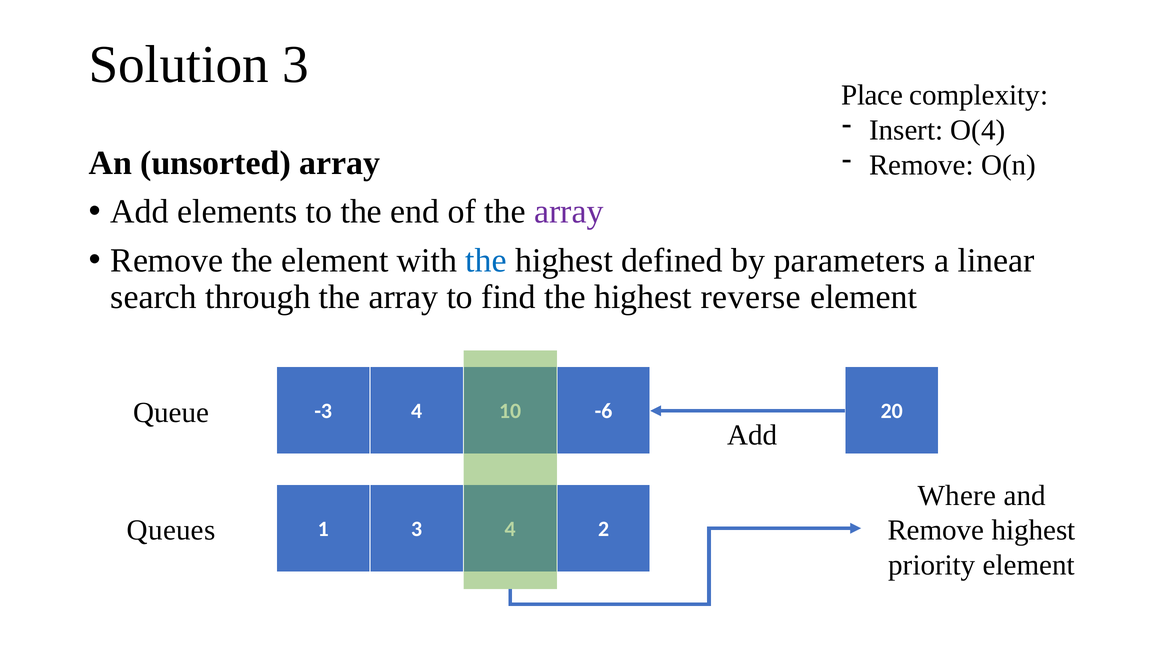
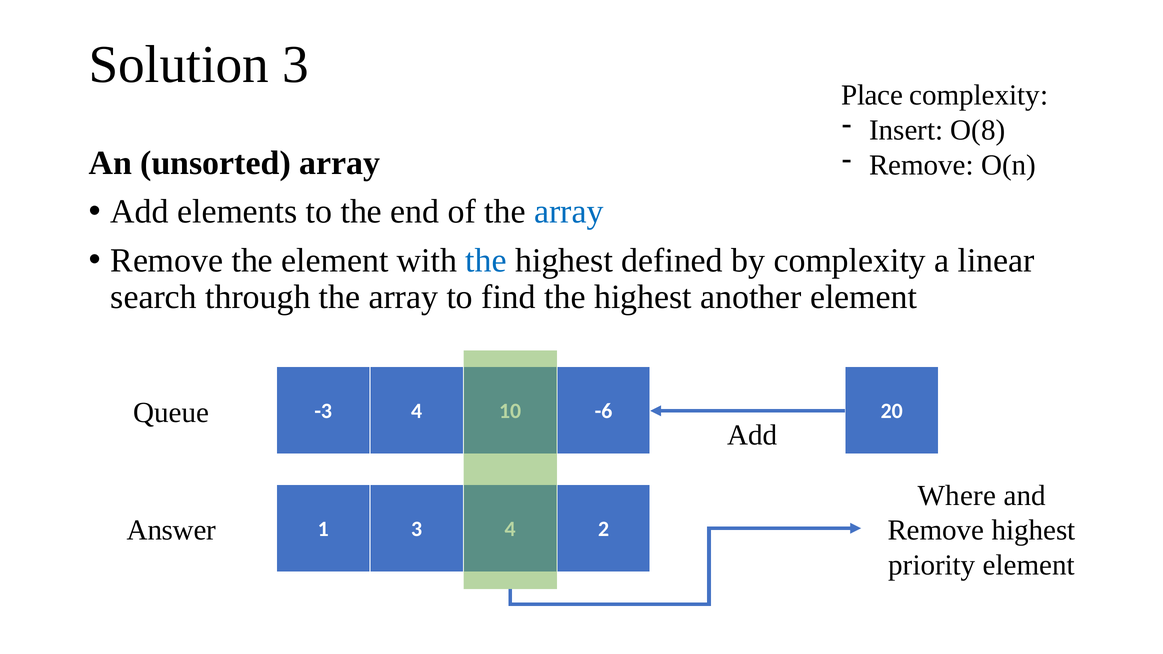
O(4: O(4 -> O(8 (978, 130)
array colour: purple -> blue (569, 212)
by parameters: parameters -> complexity (850, 261)
reverse: reverse -> another (751, 297)
Queues: Queues -> Answer (171, 530)
